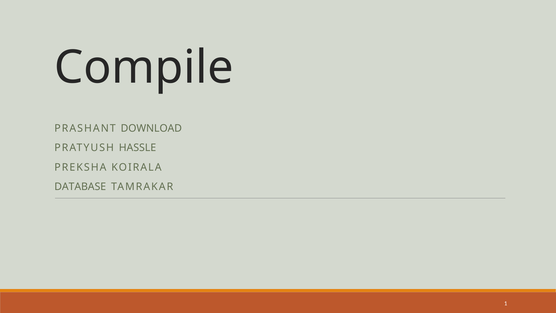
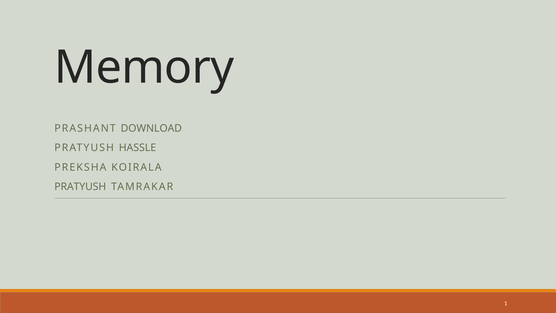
Compile: Compile -> Memory (144, 68)
DATABASE: DATABASE -> PRATYUSH (80, 186)
